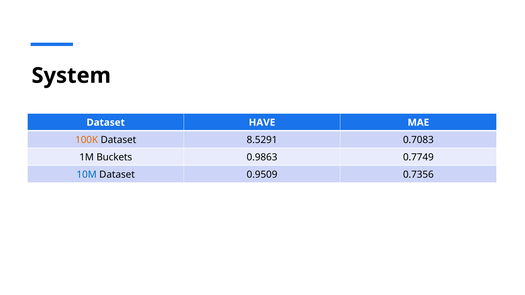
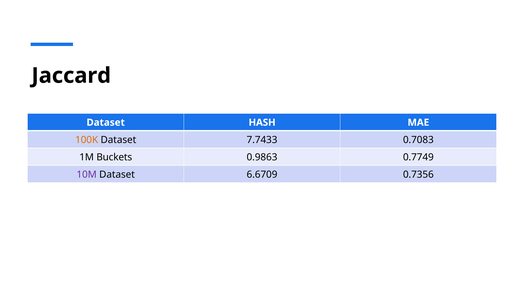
System: System -> Jaccard (71, 76)
HAVE: HAVE -> HASH (262, 123)
8.5291: 8.5291 -> 7.7433 (262, 140)
10M colour: blue -> purple (87, 175)
0.9509: 0.9509 -> 6.6709 (262, 175)
